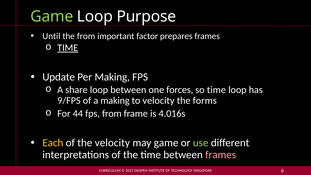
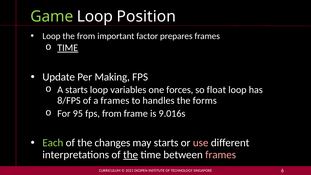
Purpose: Purpose -> Position (146, 16)
Until: Until -> Loop (51, 36)
A share: share -> starts (77, 90)
loop between: between -> variables (128, 90)
so time: time -> float (216, 90)
9/FPS: 9/FPS -> 8/FPS (69, 101)
a making: making -> frames (115, 101)
to velocity: velocity -> handles (159, 101)
44: 44 -> 95 (78, 113)
4.016s: 4.016s -> 9.016s (172, 113)
Each colour: yellow -> light green (53, 143)
the velocity: velocity -> changes (112, 143)
may game: game -> starts (166, 143)
use colour: light green -> pink (201, 143)
the underline: none -> present (131, 155)
